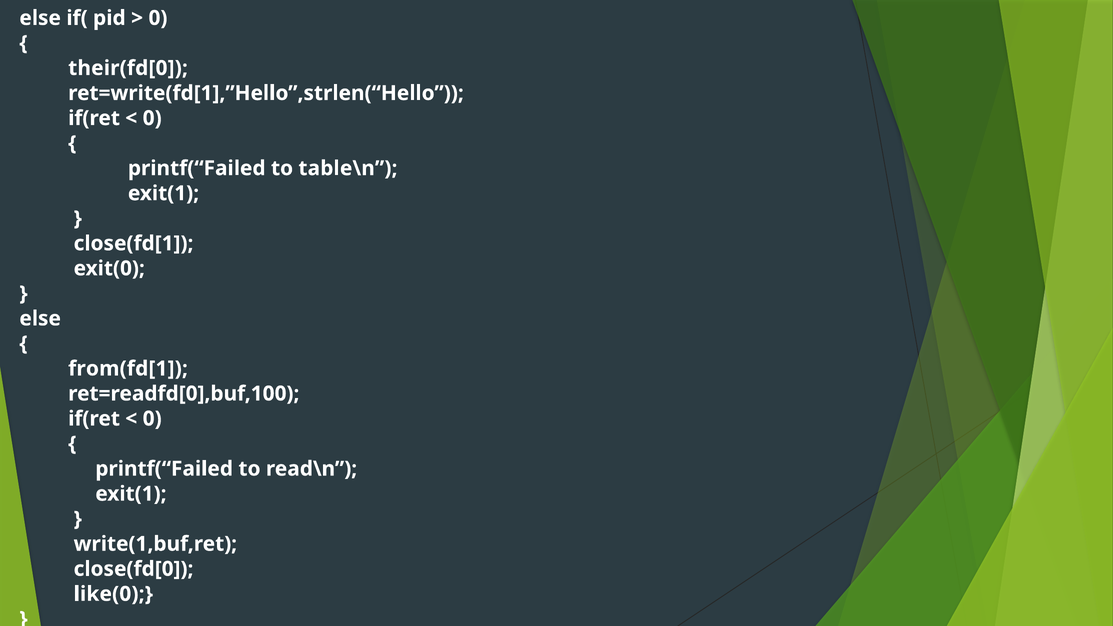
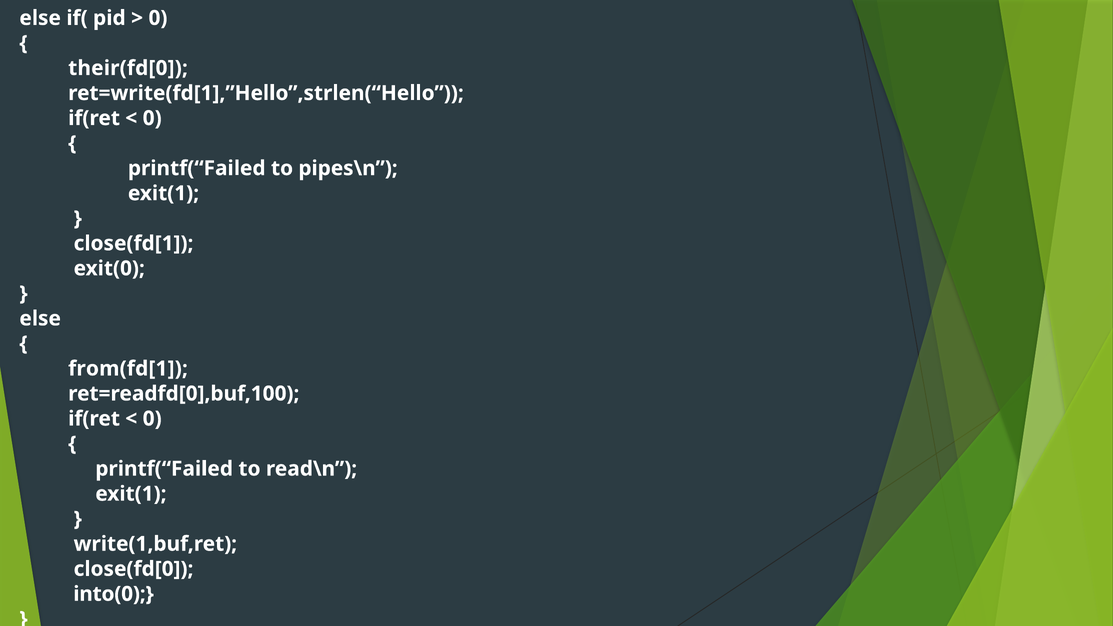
table\n: table\n -> pipes\n (348, 168)
like(0: like(0 -> into(0 (113, 594)
